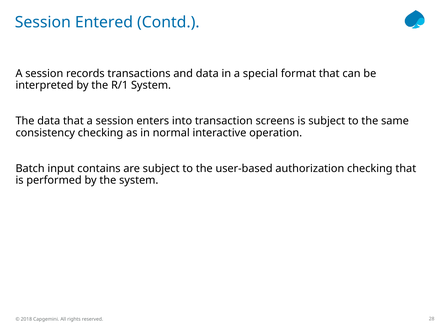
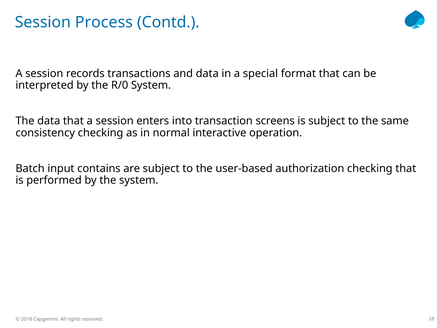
Entered: Entered -> Process (104, 22)
R/1: R/1 -> R/0 (120, 85)
